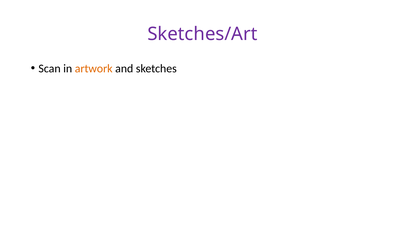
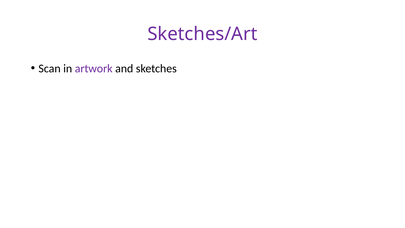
artwork colour: orange -> purple (94, 68)
